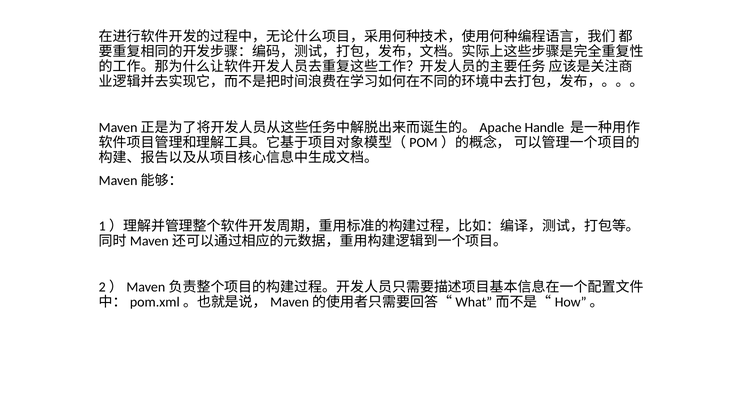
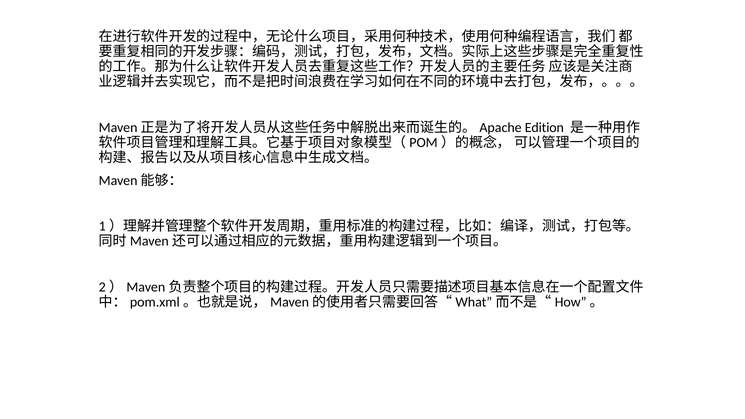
Handle: Handle -> Edition (544, 128)
